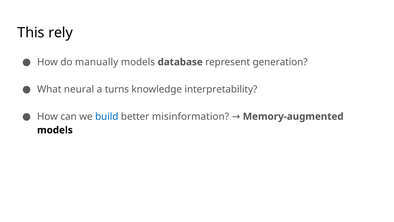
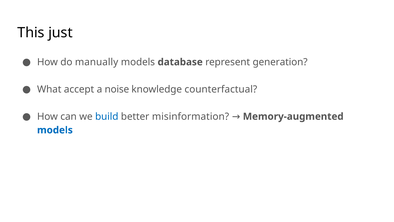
rely: rely -> just (60, 33)
neural: neural -> accept (79, 89)
turns: turns -> noise (117, 89)
interpretability: interpretability -> counterfactual (221, 89)
models colour: black -> blue (55, 130)
